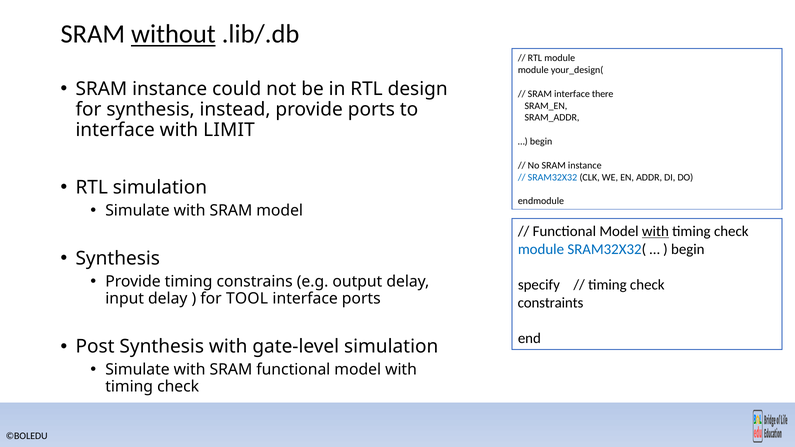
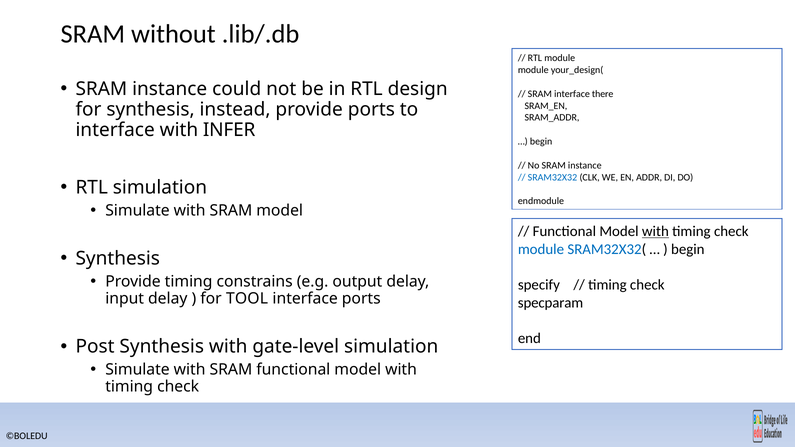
without underline: present -> none (173, 34)
LIMIT: LIMIT -> INFER (229, 130)
constraints: constraints -> specparam (551, 303)
